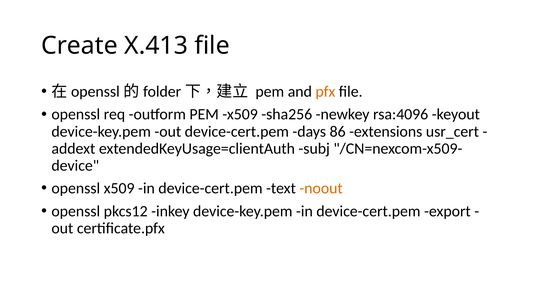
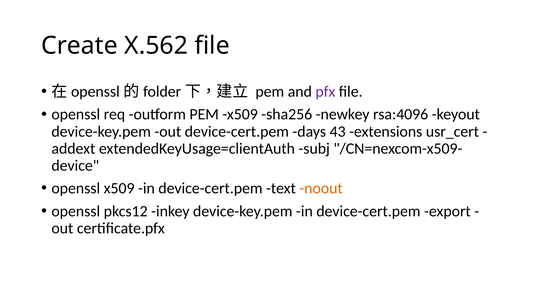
X.413: X.413 -> X.562 (156, 46)
pfx colour: orange -> purple (325, 92)
86: 86 -> 43 (338, 131)
